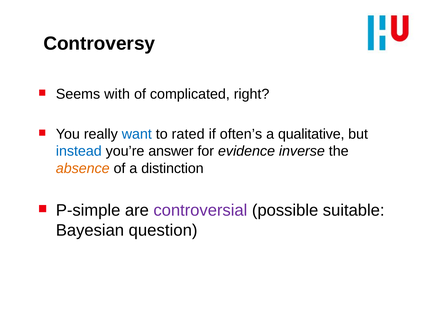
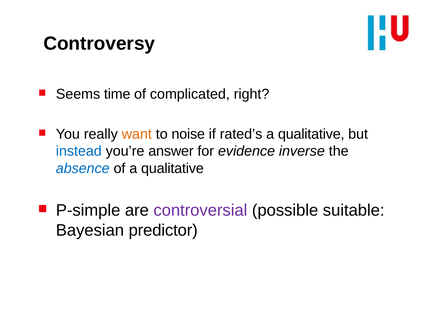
with: with -> time (117, 94)
want colour: blue -> orange (137, 134)
rated: rated -> noise (188, 134)
often’s: often’s -> rated’s (241, 134)
absence colour: orange -> blue (83, 168)
of a distinction: distinction -> qualitative (172, 168)
question: question -> predictor (163, 230)
